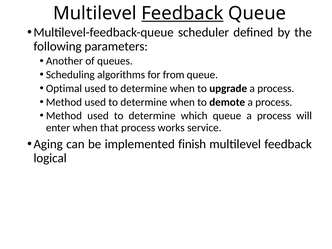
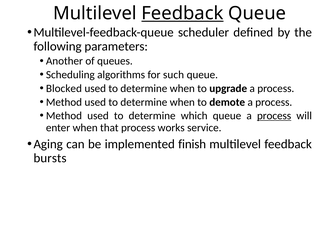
from: from -> such (174, 75)
Optimal: Optimal -> Blocked (64, 88)
process underline: none -> present (274, 116)
logical: logical -> bursts (50, 158)
